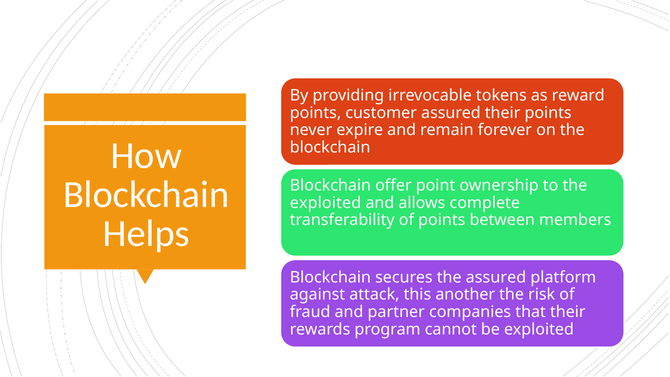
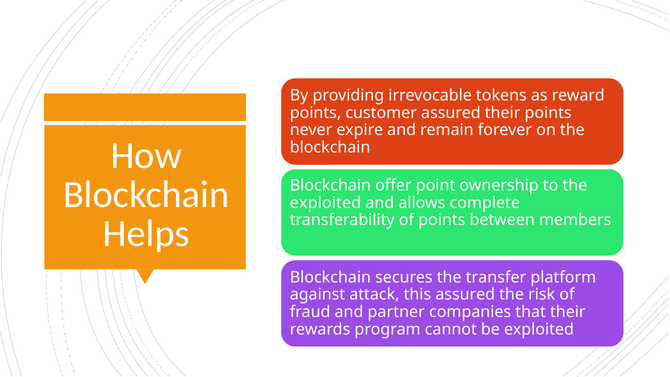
the assured: assured -> transfer (496, 277)
this another: another -> assured (465, 295)
